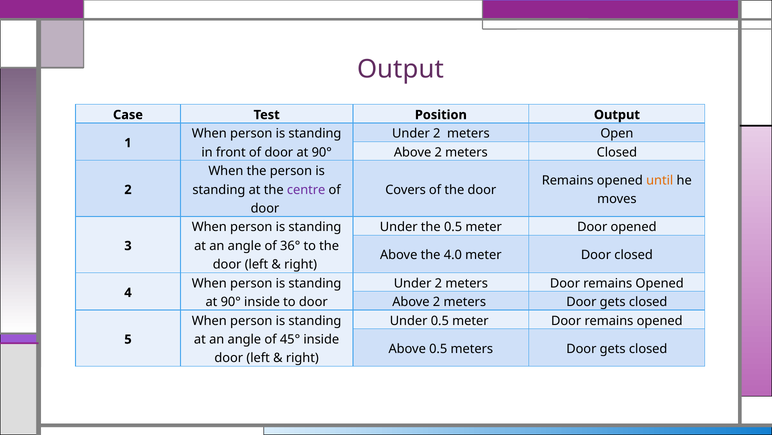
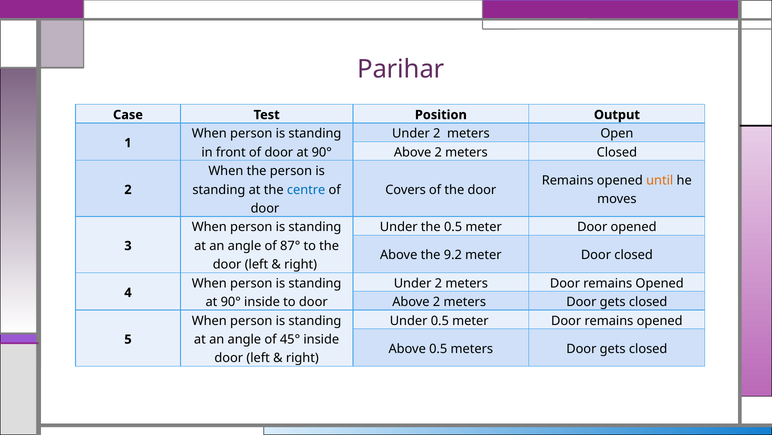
Output: Output -> Parihar (401, 69)
centre colour: purple -> blue (306, 189)
36°: 36° -> 87° (290, 246)
4.0: 4.0 -> 9.2 (453, 255)
